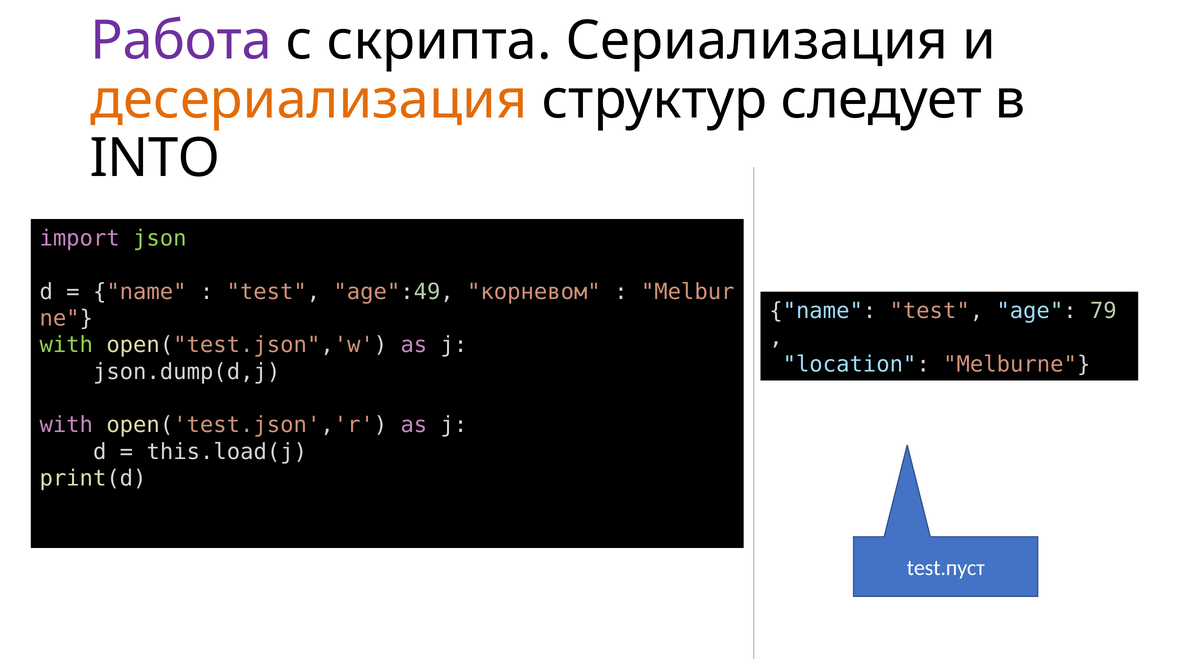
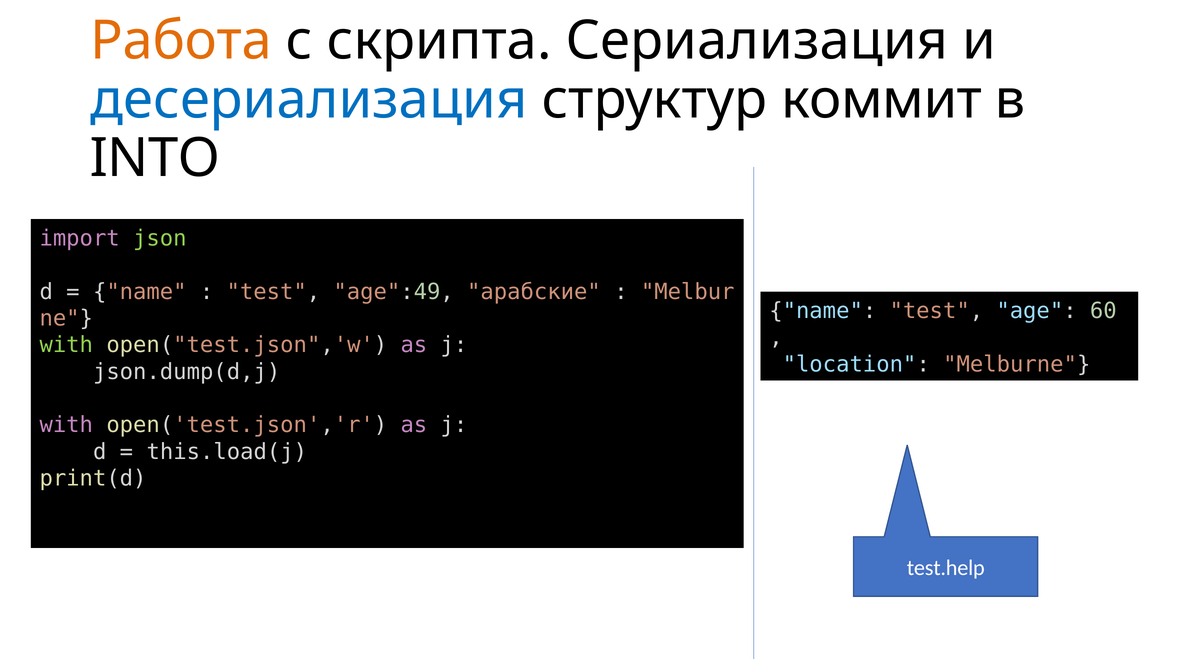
Работа colour: purple -> orange (181, 41)
десериализация colour: orange -> blue (309, 100)
следует: следует -> коммит (882, 100)
корневом: корневом -> арабские (534, 292)
79: 79 -> 60 (1103, 311)
test.пуст: test.пуст -> test.help (946, 568)
